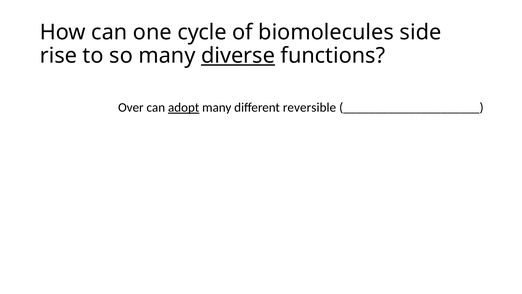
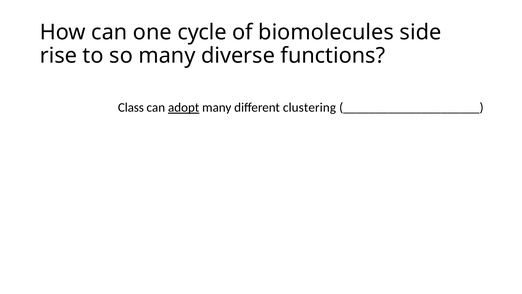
diverse underline: present -> none (238, 56)
Over: Over -> Class (131, 107)
reversible: reversible -> clustering (309, 107)
